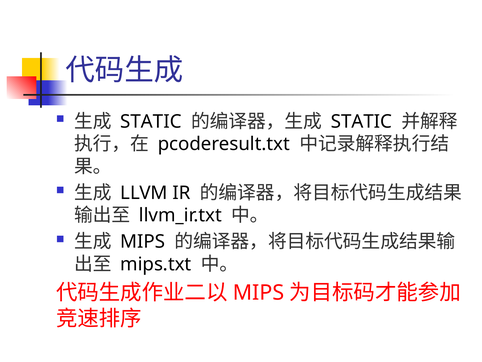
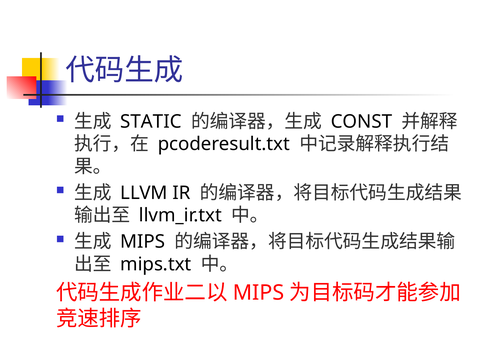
STATIC: STATIC -> CONST (361, 121)
